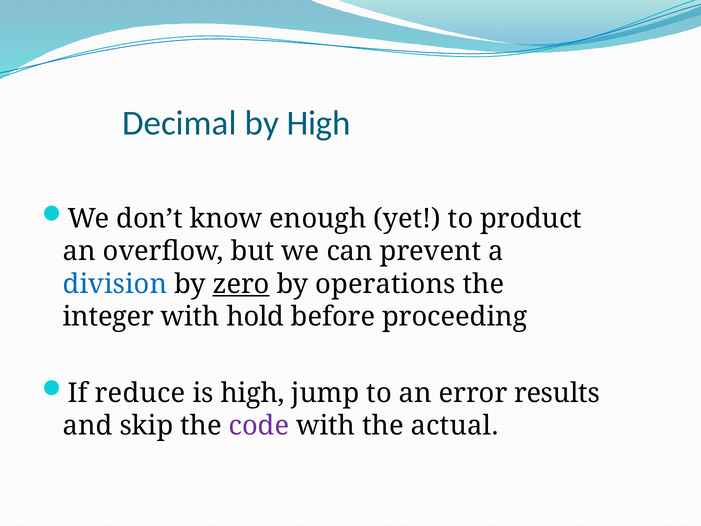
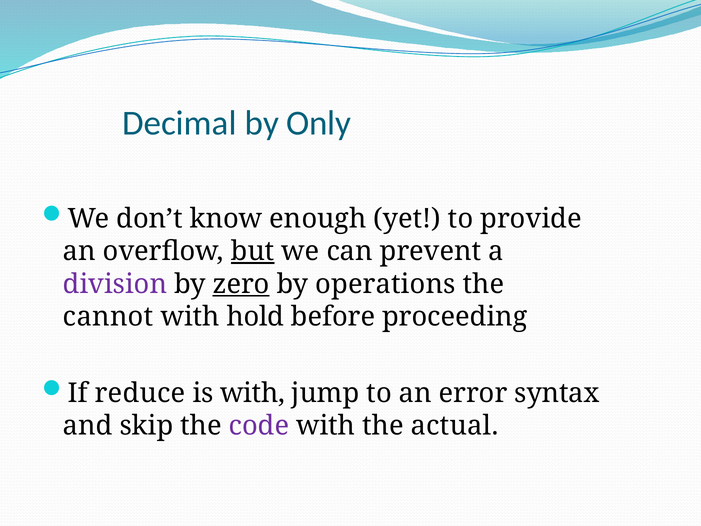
by High: High -> Only (319, 123)
product: product -> provide (531, 218)
but underline: none -> present (253, 251)
division colour: blue -> purple (115, 284)
integer: integer -> cannot (108, 317)
is high: high -> with (253, 393)
results: results -> syntax (557, 393)
